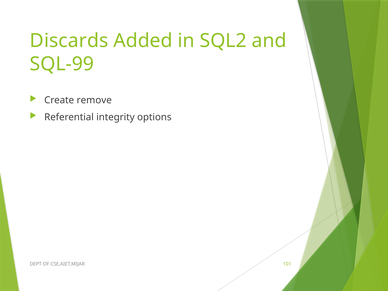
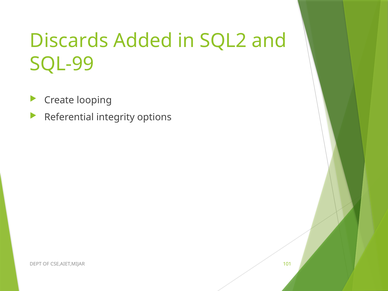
remove: remove -> looping (94, 100)
